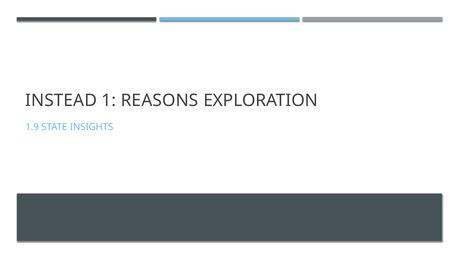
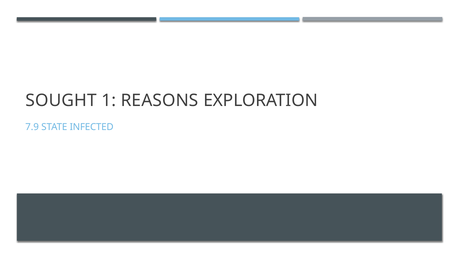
INSTEAD: INSTEAD -> SOUGHT (61, 101)
1.9: 1.9 -> 7.9 (32, 127)
INSIGHTS: INSIGHTS -> INFECTED (92, 127)
